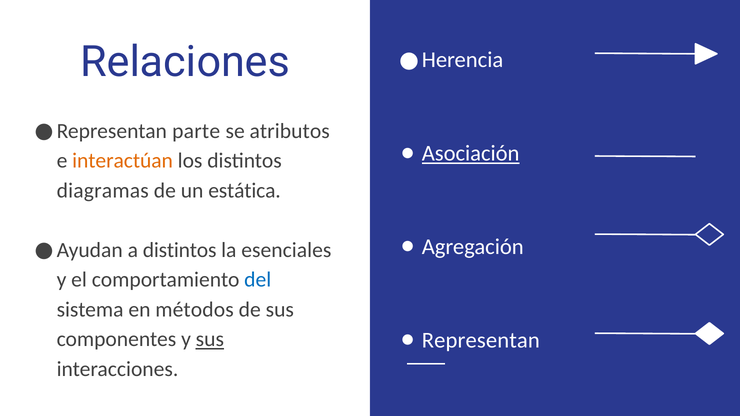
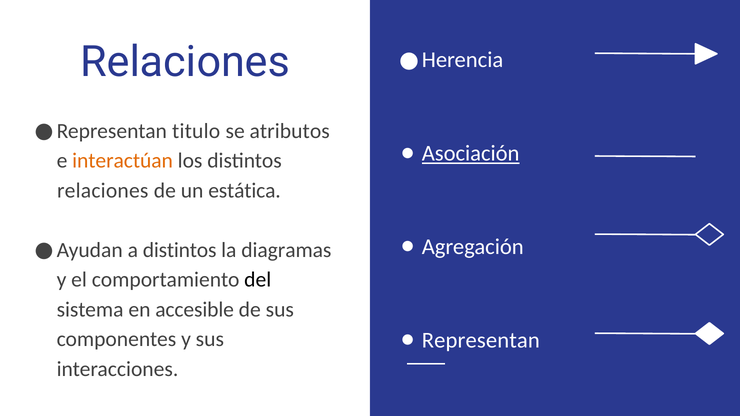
parte: parte -> titulo (196, 131)
diagramas: diagramas -> relaciones (103, 191)
esenciales: esenciales -> diagramas (286, 250)
del colour: blue -> black (258, 280)
métodos: métodos -> accesible (195, 310)
sus underline: present -> none (210, 340)
